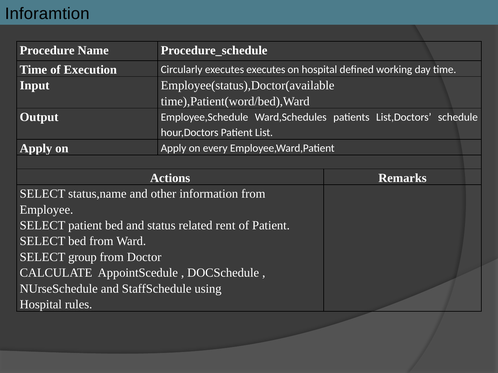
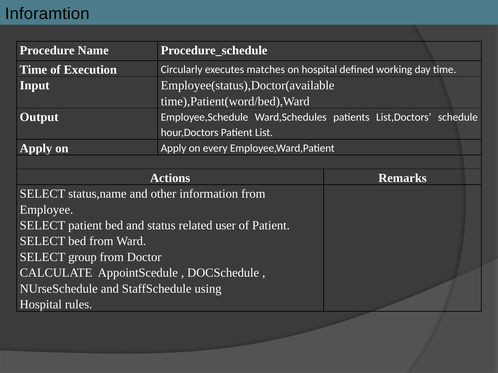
executes executes: executes -> matches (266, 70)
rent: rent -> user (226, 226)
